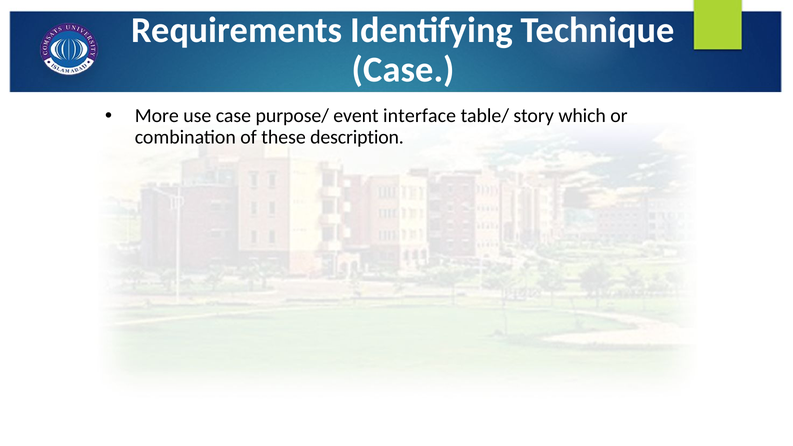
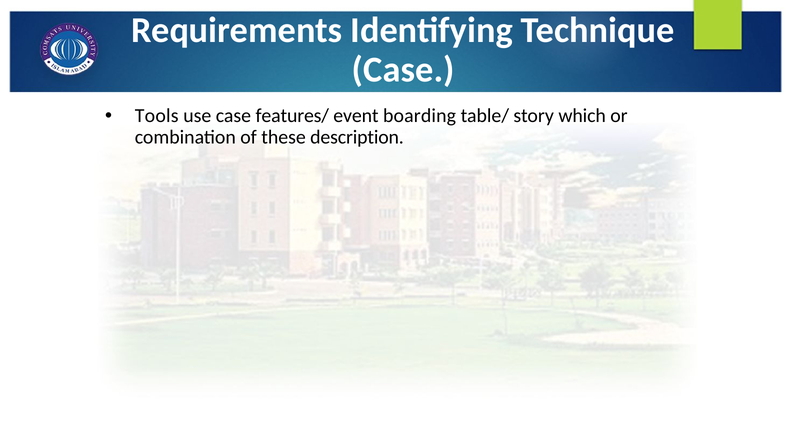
More: More -> Tools (157, 116)
purpose/: purpose/ -> features/ (292, 116)
interface: interface -> boarding (420, 116)
